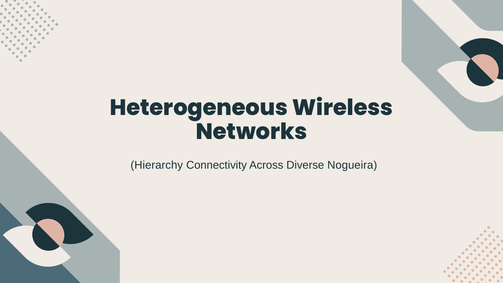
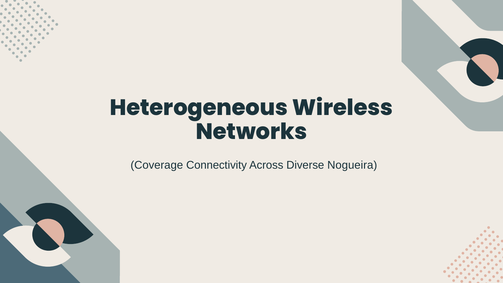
Hierarchy: Hierarchy -> Coverage (157, 165)
